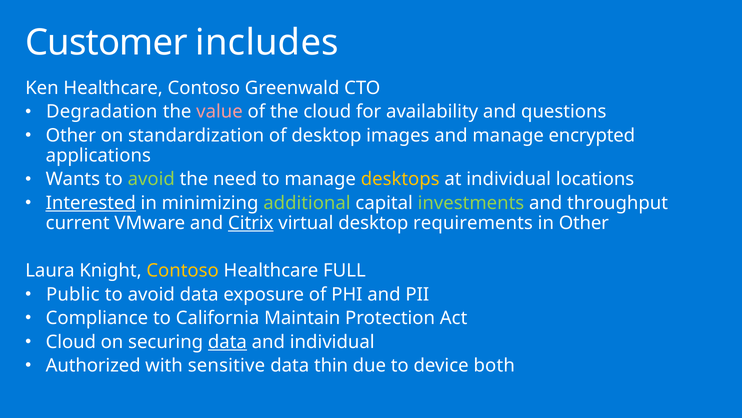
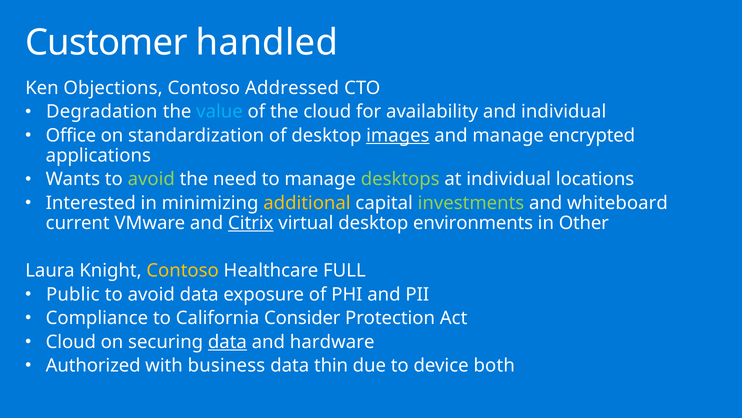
includes: includes -> handled (267, 43)
Ken Healthcare: Healthcare -> Objections (113, 88)
Greenwald: Greenwald -> Addressed (292, 88)
value colour: pink -> light blue (219, 112)
and questions: questions -> individual (564, 112)
Other: Other -> Office (71, 135)
images underline: none -> present (398, 135)
desktops colour: yellow -> light green (400, 179)
Interested underline: present -> none (91, 203)
additional colour: light green -> yellow (307, 203)
throughput: throughput -> whiteboard (617, 203)
requirements: requirements -> environments (473, 223)
Maintain: Maintain -> Consider (302, 318)
and individual: individual -> hardware (332, 341)
sensitive: sensitive -> business (226, 365)
